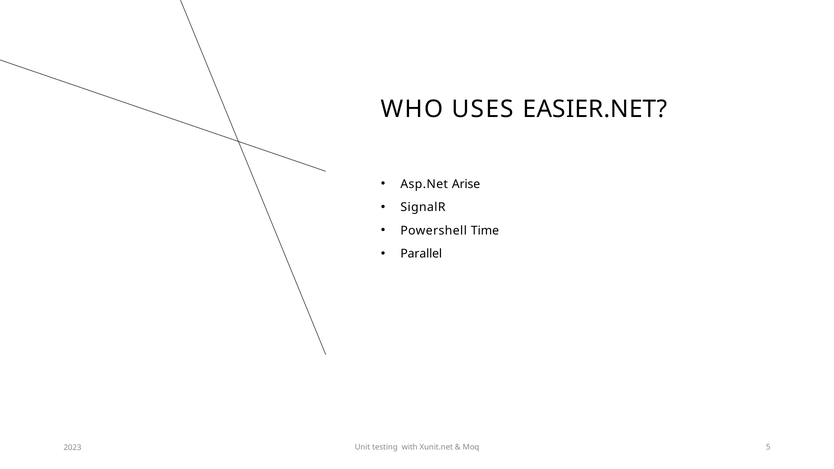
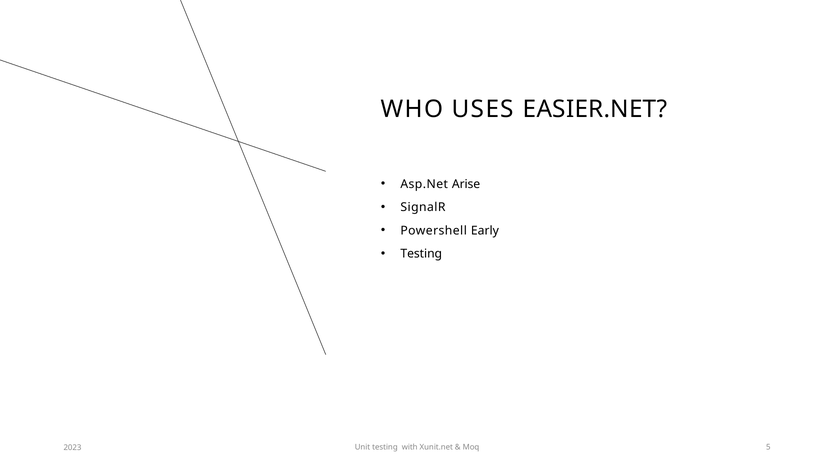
Time: Time -> Early (485, 231)
Parallel: Parallel -> Testing (421, 254)
